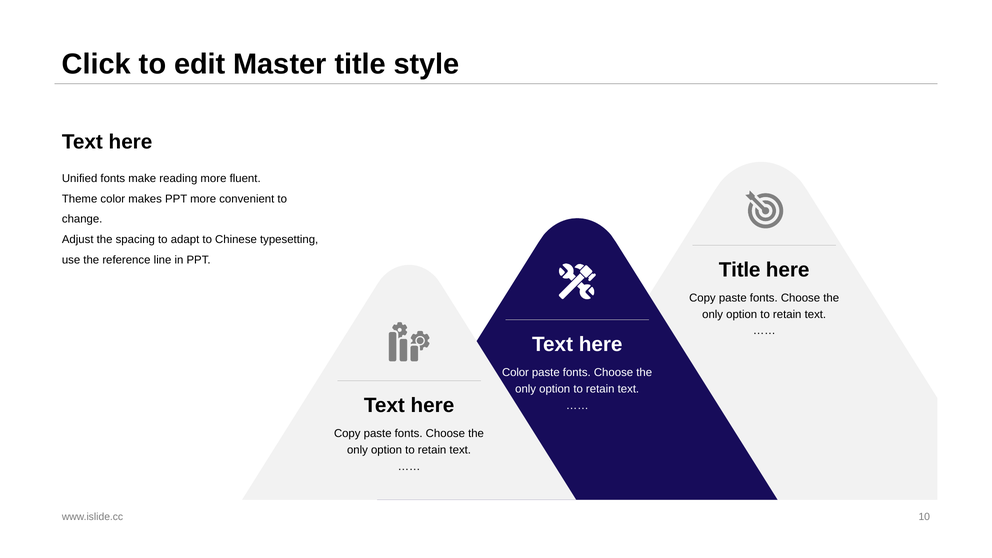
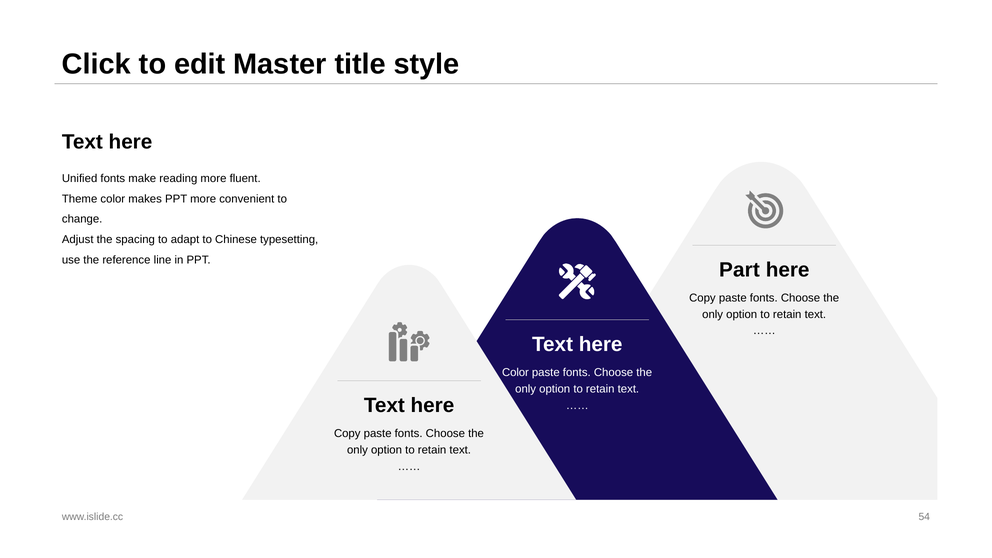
Title: Title -> Part (739, 270)
10: 10 -> 54 (924, 517)
